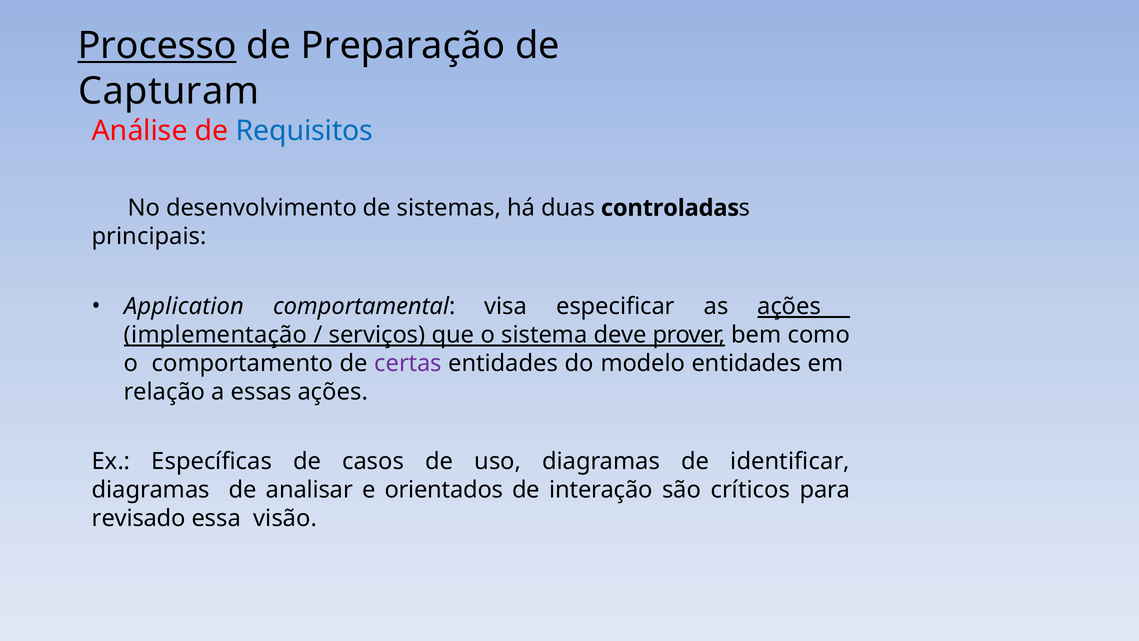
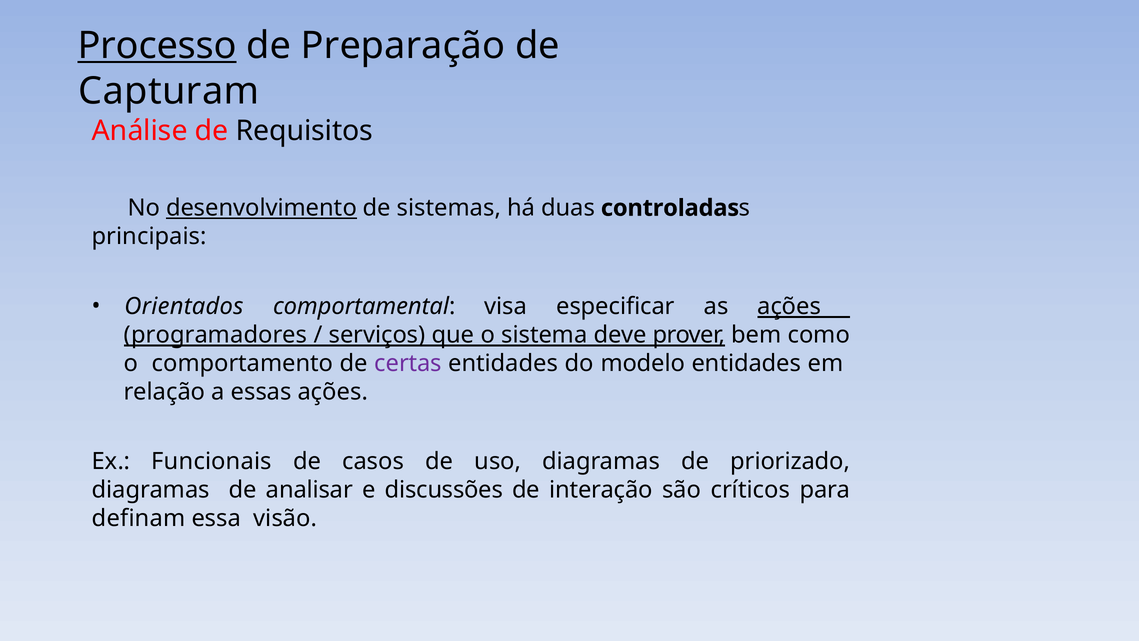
Requisitos colour: blue -> black (304, 131)
desenvolvimento underline: none -> present (261, 208)
Application: Application -> Orientados (184, 306)
implementação: implementação -> programadores (216, 335)
Específicas: Específicas -> Funcionais (212, 461)
identificar: identificar -> priorizado (790, 461)
orientados: orientados -> discussões (444, 490)
revisado: revisado -> definam (139, 518)
